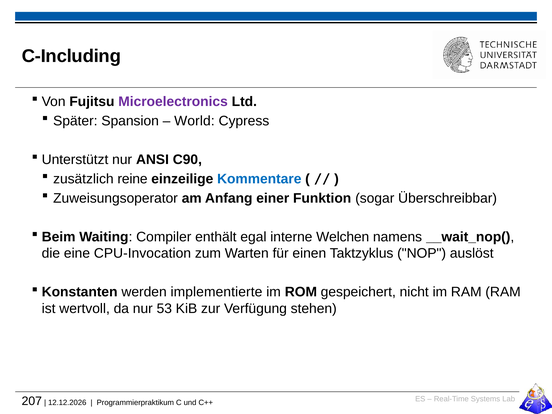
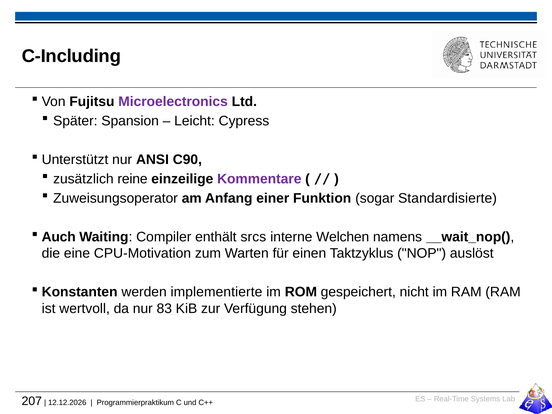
World: World -> Leicht (194, 121)
Kommentare colour: blue -> purple (259, 179)
Überschreibbar: Überschreibbar -> Standardisierte (448, 198)
Beim: Beim -> Auch (59, 237)
egal: egal -> srcs (253, 237)
CPU-Invocation: CPU-Invocation -> CPU-Motivation (142, 253)
53: 53 -> 83 (164, 309)
